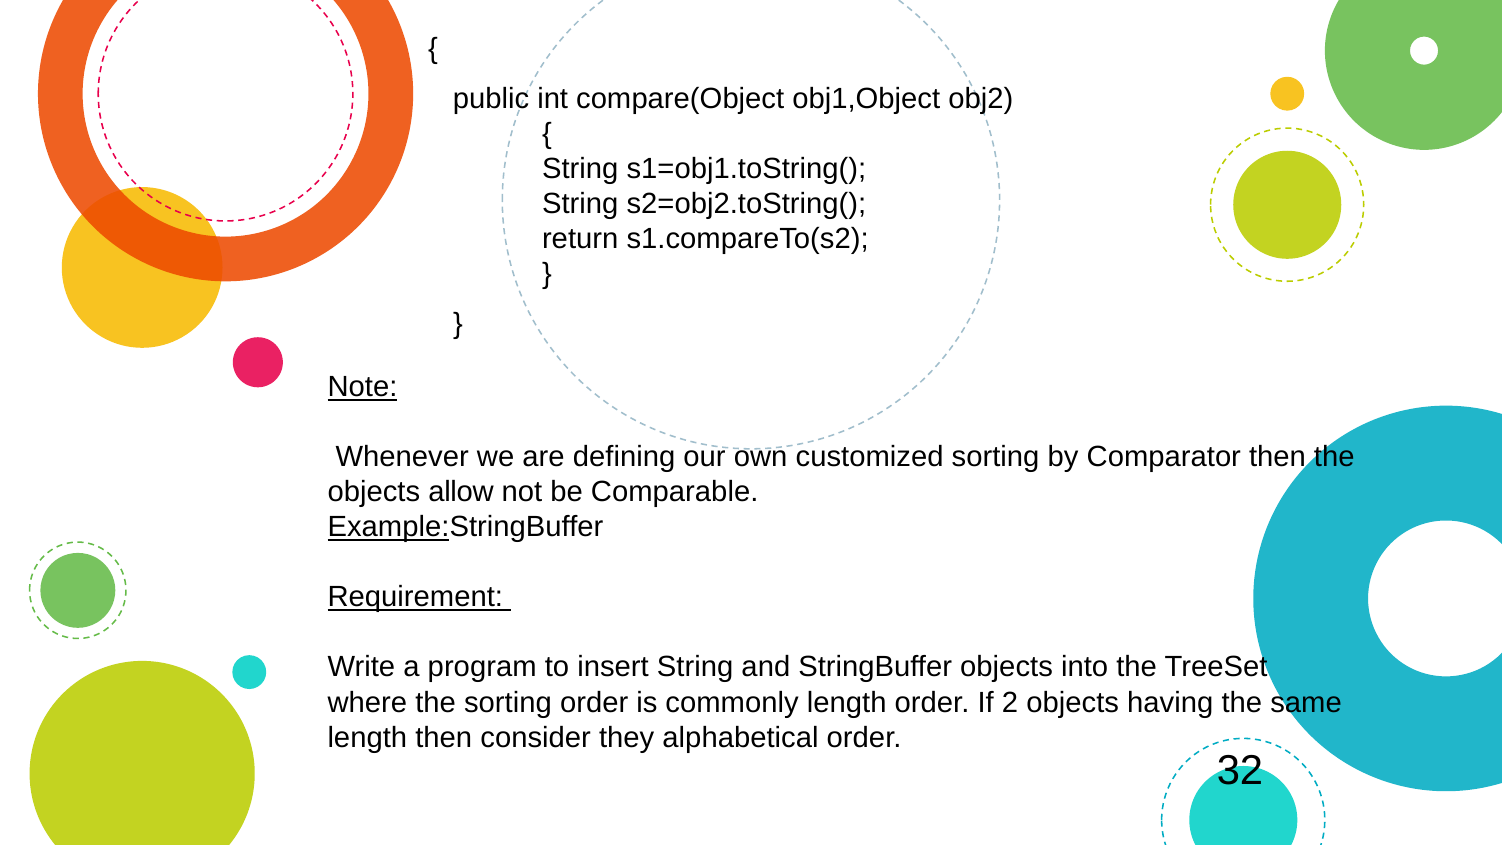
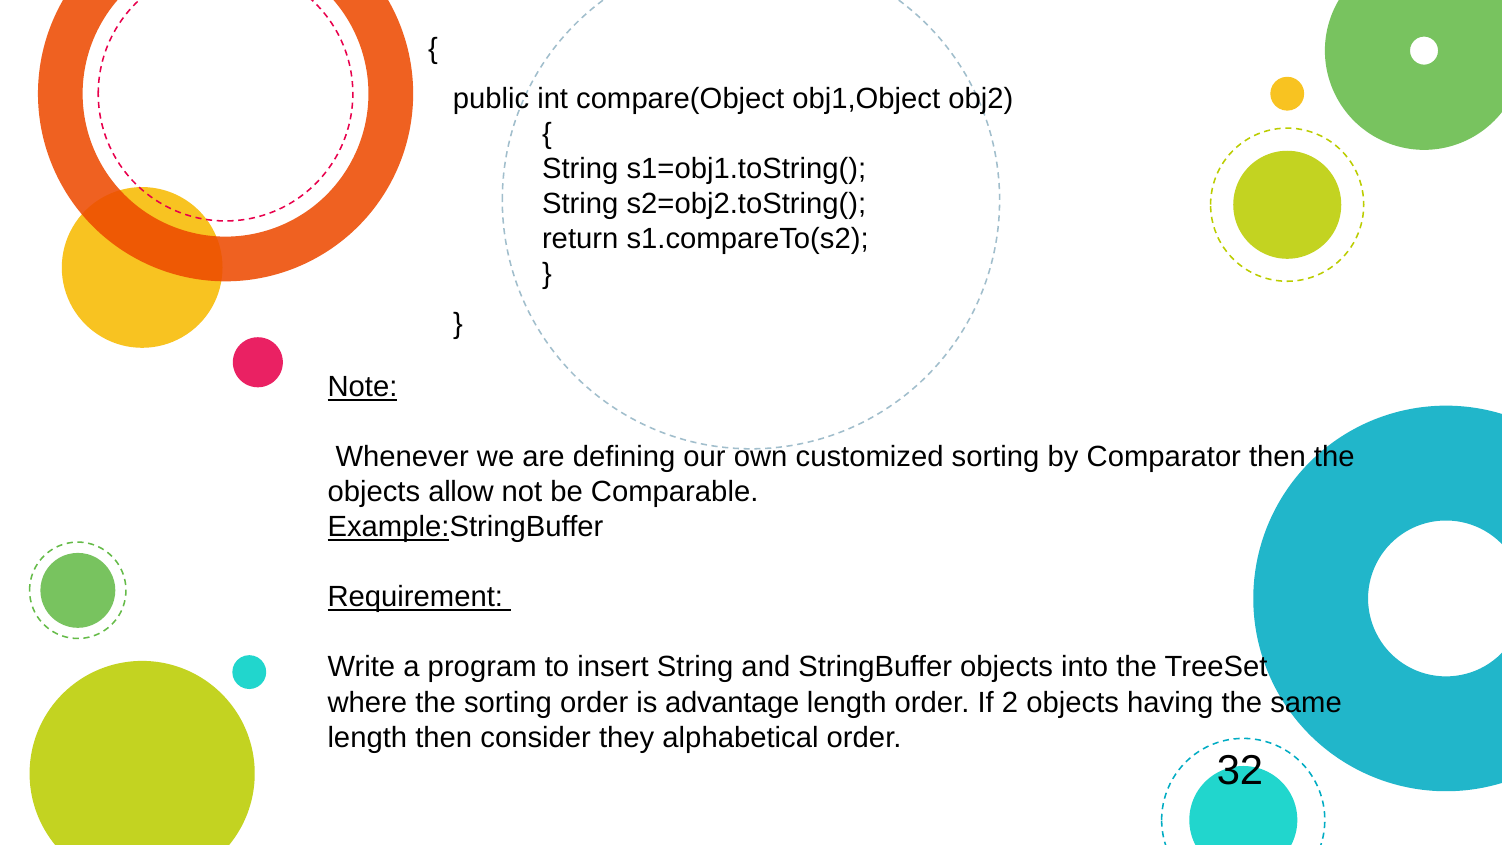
commonly: commonly -> advantage (732, 702)
